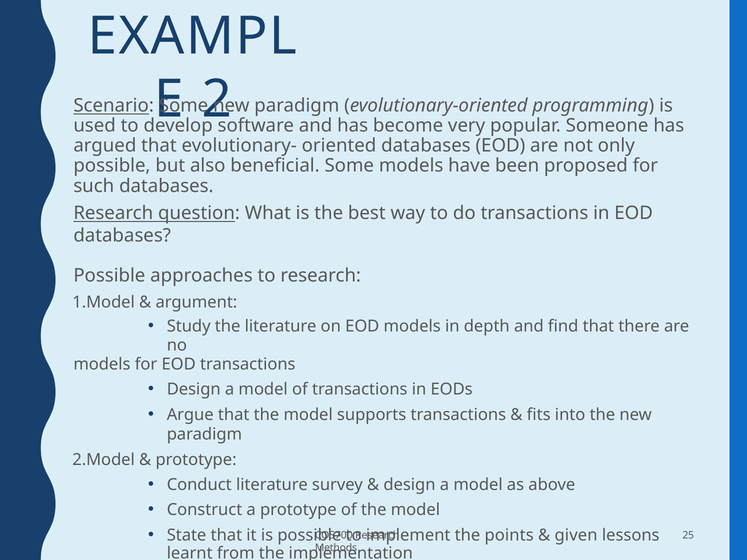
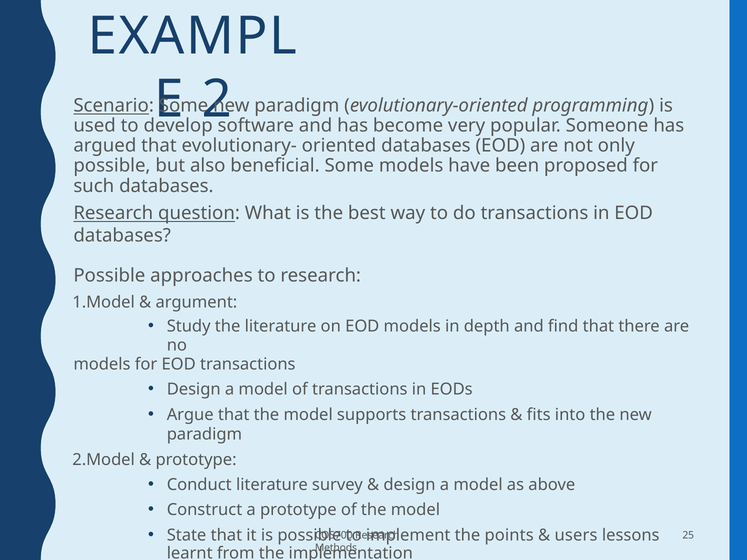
given: given -> users (576, 536)
